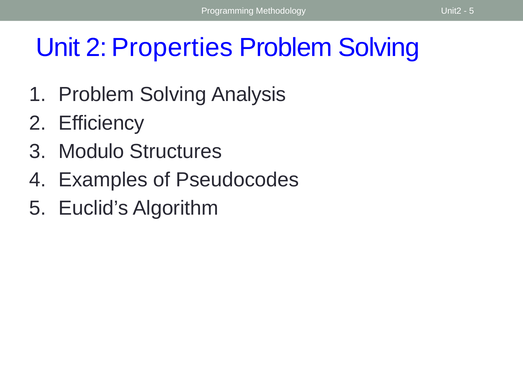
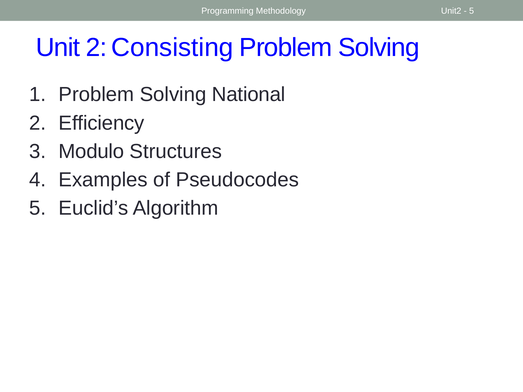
Properties: Properties -> Consisting (172, 48)
Analysis: Analysis -> National (249, 95)
